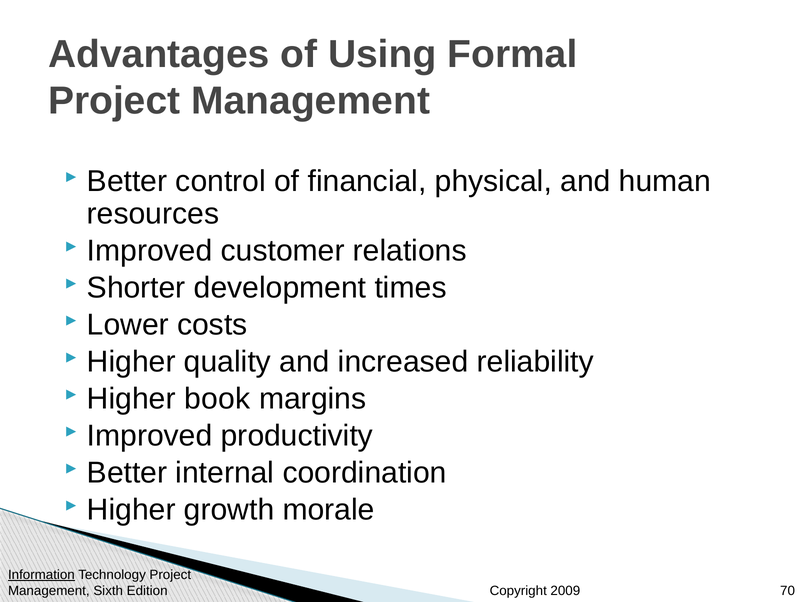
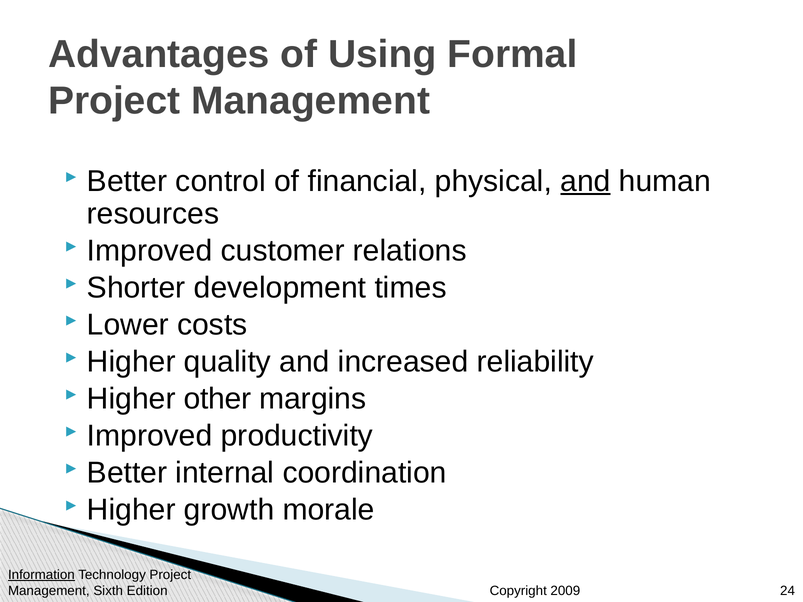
and underline: none -> present (585, 181)
book: book -> other (218, 399)
70: 70 -> 24 (788, 591)
